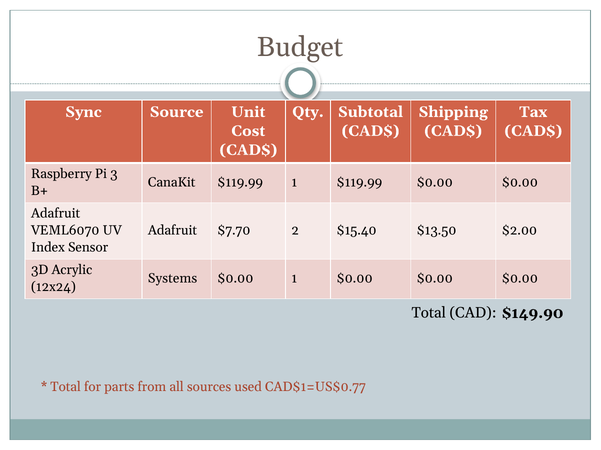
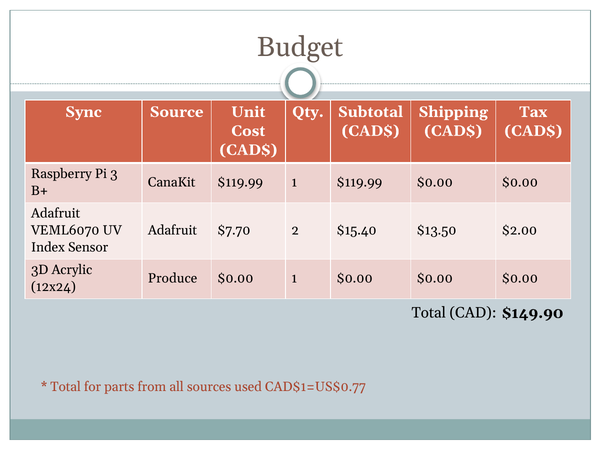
Systems: Systems -> Produce (173, 279)
